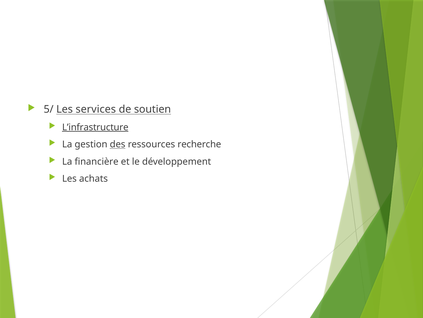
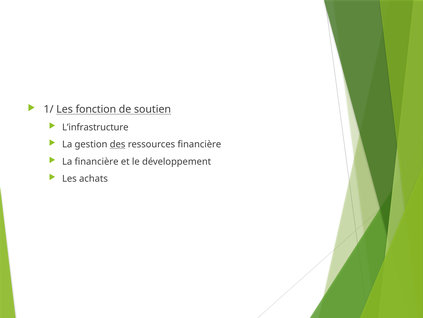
5/: 5/ -> 1/ (49, 109)
services: services -> fonction (96, 109)
L’infrastructure underline: present -> none (95, 127)
ressources recherche: recherche -> financière (199, 144)
